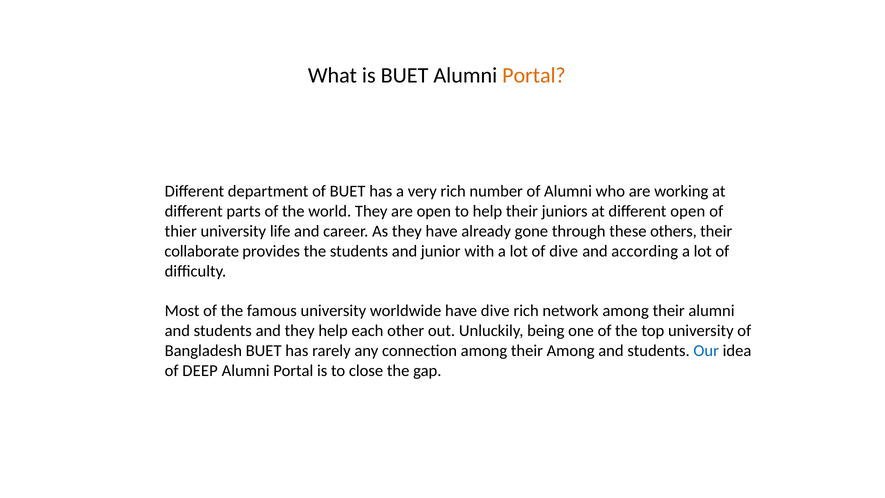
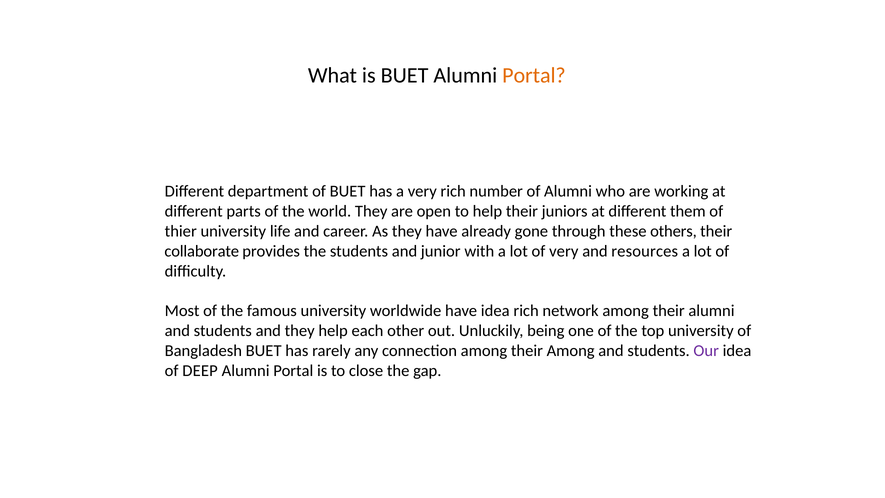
different open: open -> them (688, 211)
of dive: dive -> very (564, 251)
according: according -> resources (645, 251)
have dive: dive -> idea (495, 311)
Our colour: blue -> purple (706, 351)
